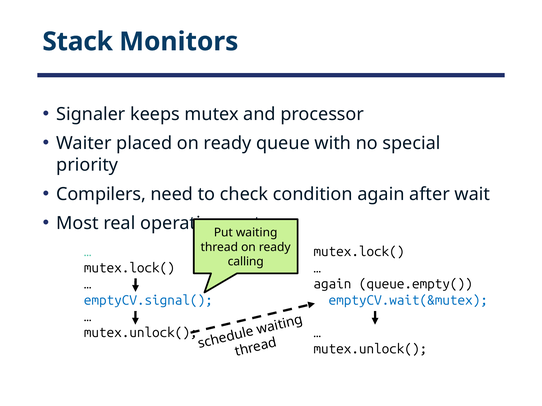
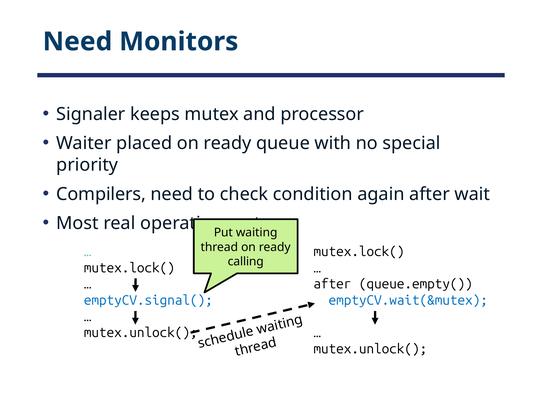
Stack: Stack -> Need (77, 42)
again: again -> after (332, 284)
